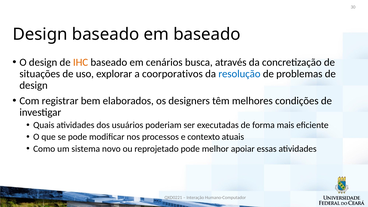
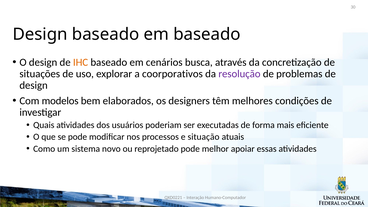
resolução colour: blue -> purple (239, 74)
registrar: registrar -> modelos (60, 101)
contexto: contexto -> situação (204, 137)
